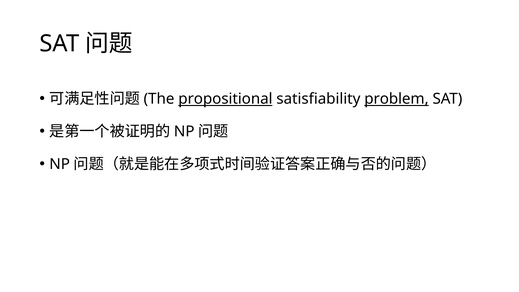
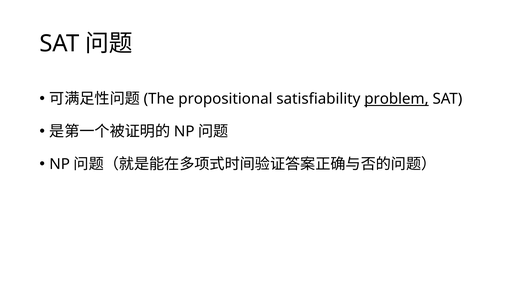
propositional underline: present -> none (225, 99)
